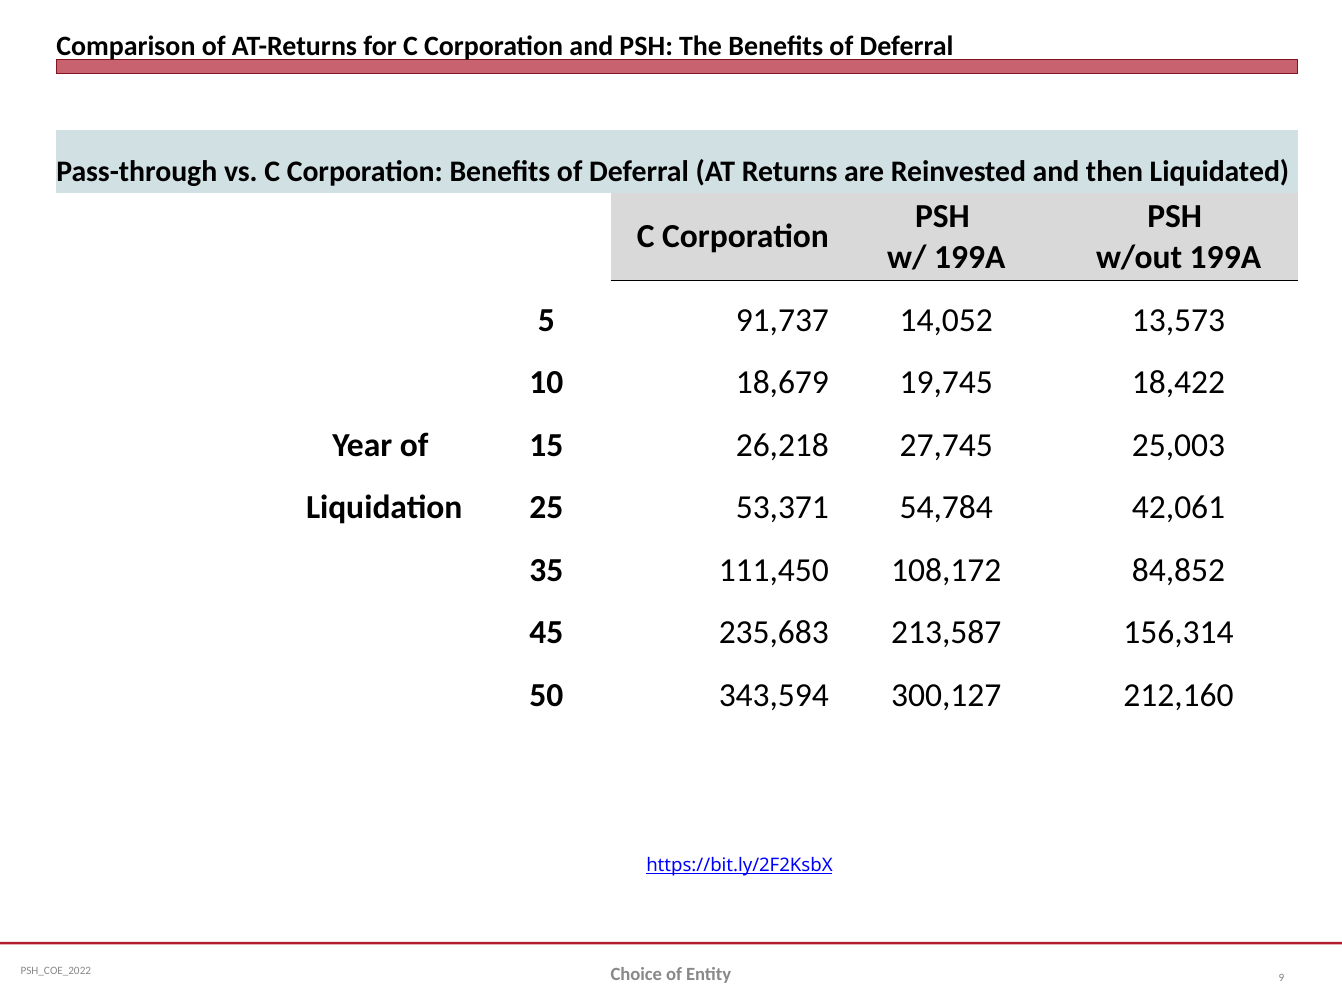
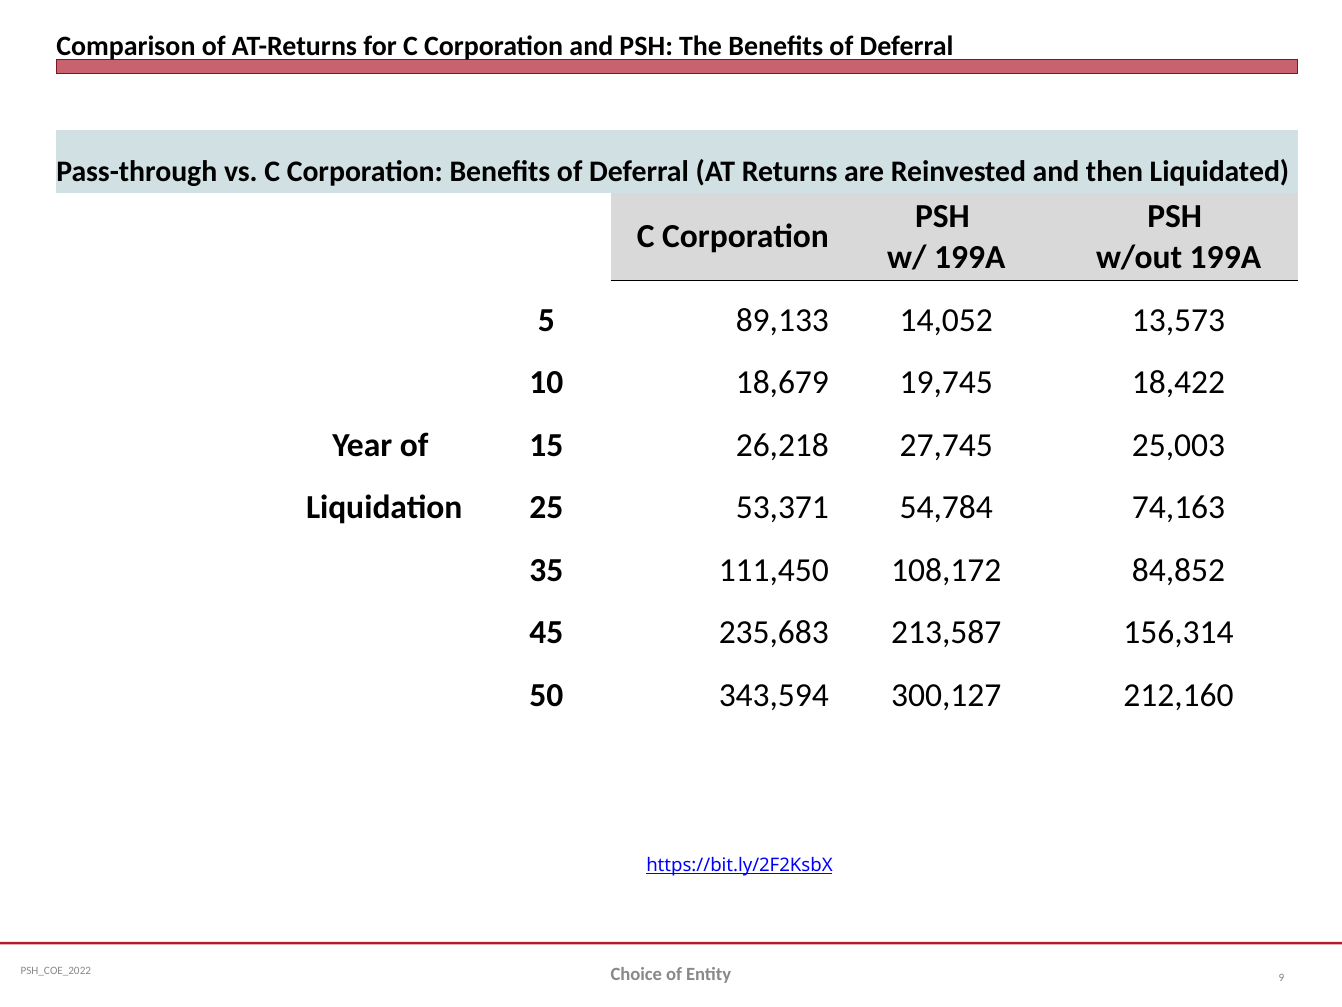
91,737: 91,737 -> 89,133 (782, 320)
42,061: 42,061 -> 74,163 (1179, 507)
